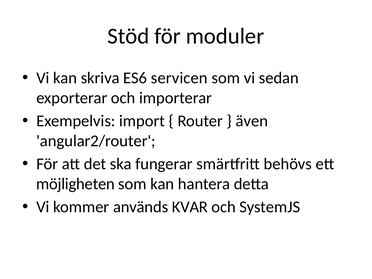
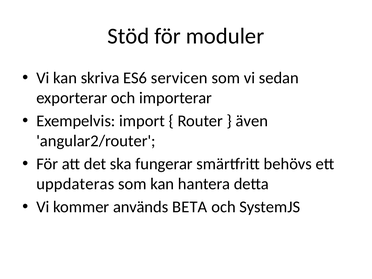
möjligheten: möjligheten -> uppdateras (75, 184)
KVAR: KVAR -> BETA (190, 207)
